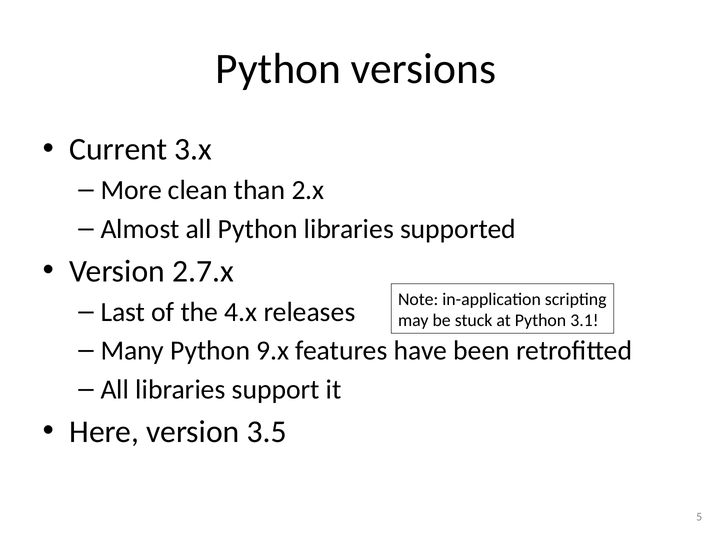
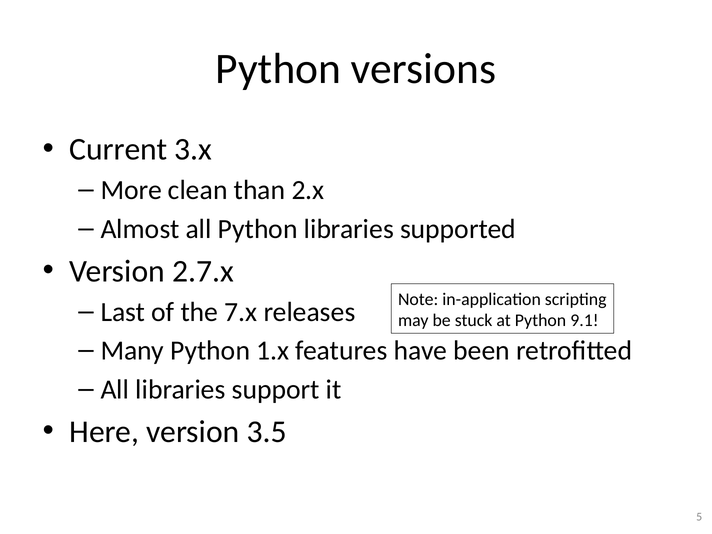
4.x: 4.x -> 7.x (241, 312)
3.1: 3.1 -> 9.1 (584, 321)
9.x: 9.x -> 1.x (273, 351)
